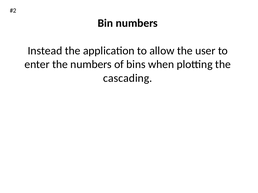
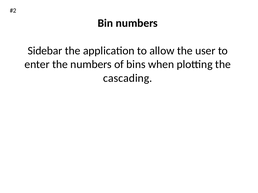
Instead: Instead -> Sidebar (45, 51)
